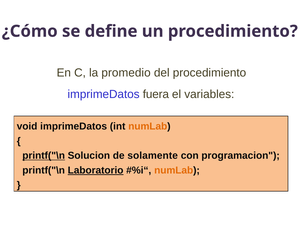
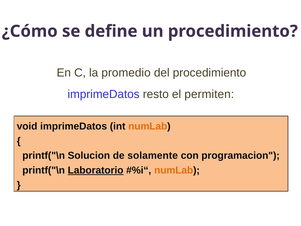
fuera: fuera -> resto (156, 94)
variables: variables -> permiten (209, 94)
printf("\n underline: present -> none (44, 155)
